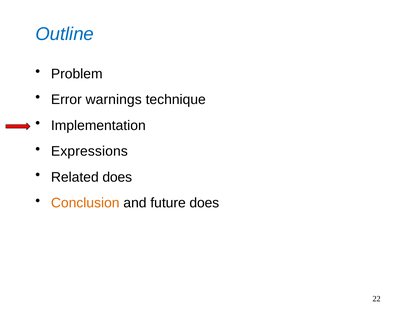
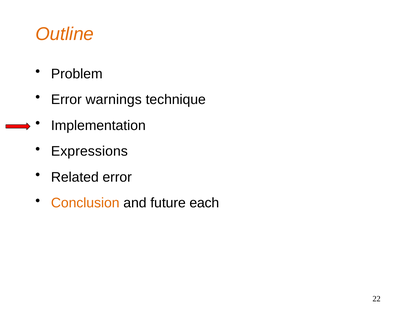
Outline colour: blue -> orange (65, 34)
Related does: does -> error (117, 177)
future does: does -> each (204, 203)
